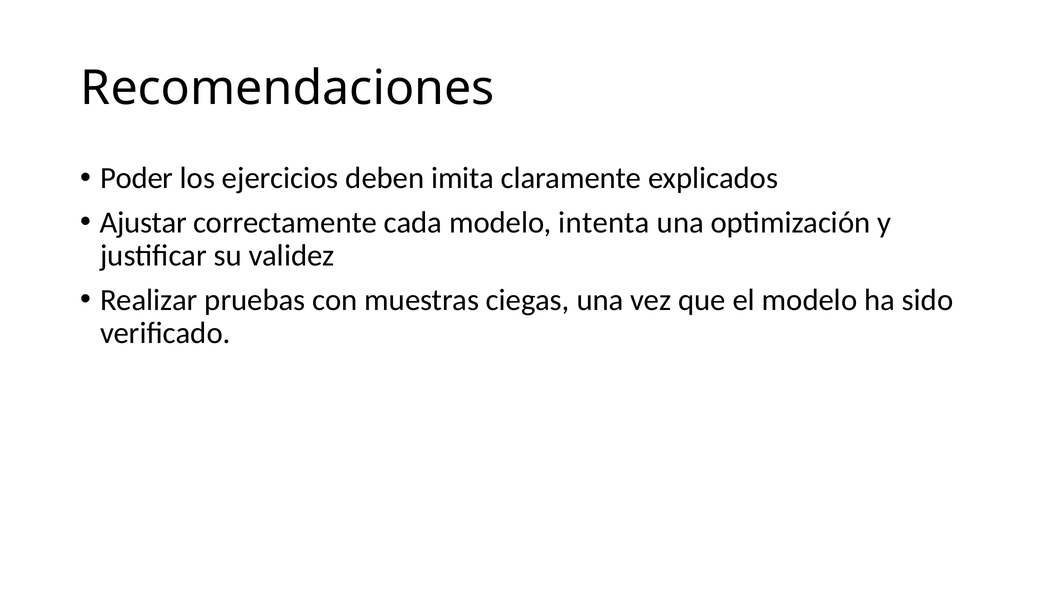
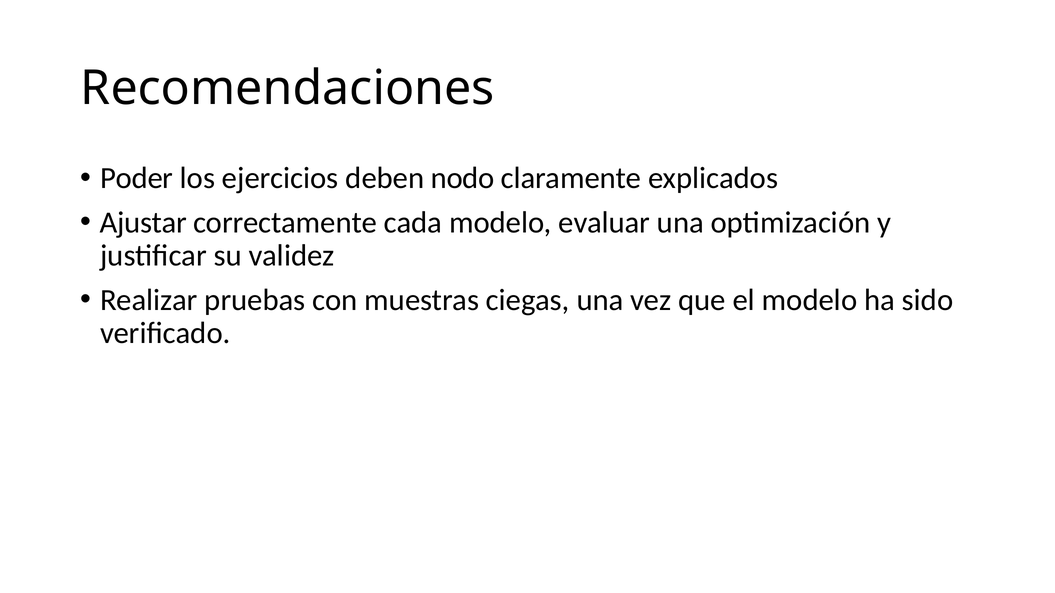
imita: imita -> nodo (463, 178)
intenta: intenta -> evaluar (604, 223)
